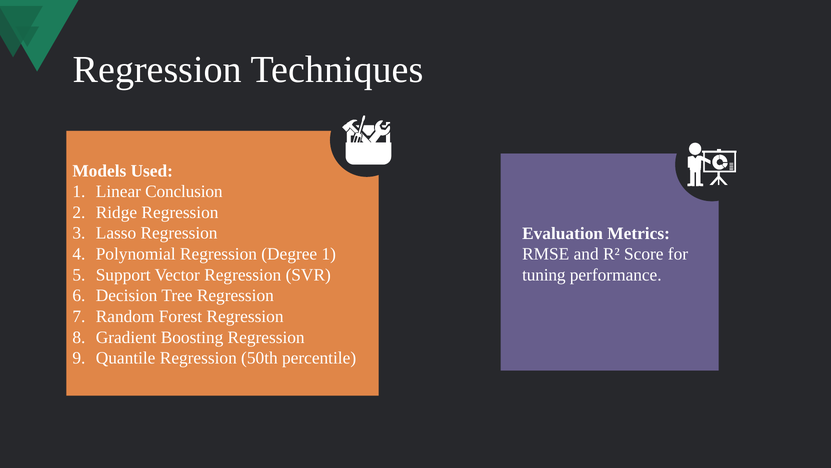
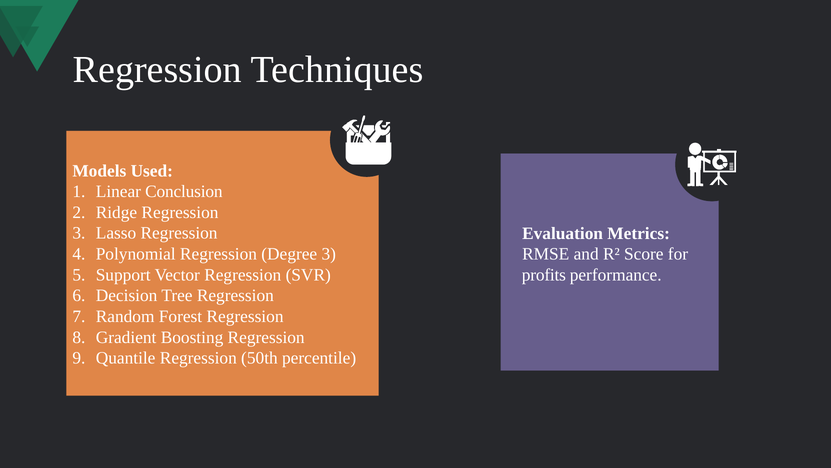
Degree 1: 1 -> 3 (329, 254)
tuning: tuning -> profits (544, 275)
